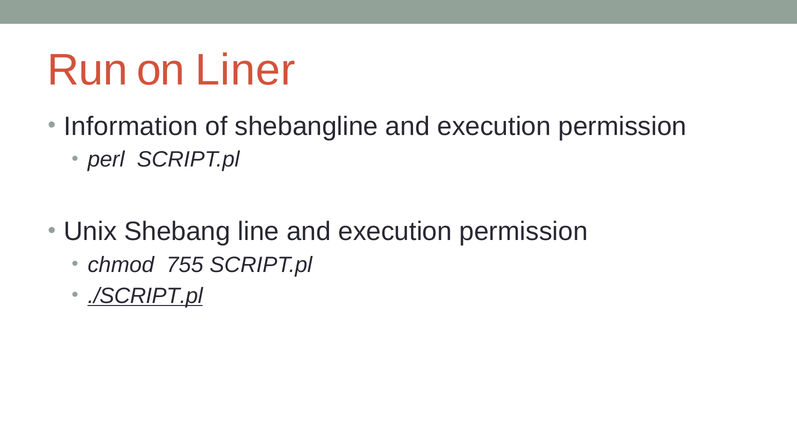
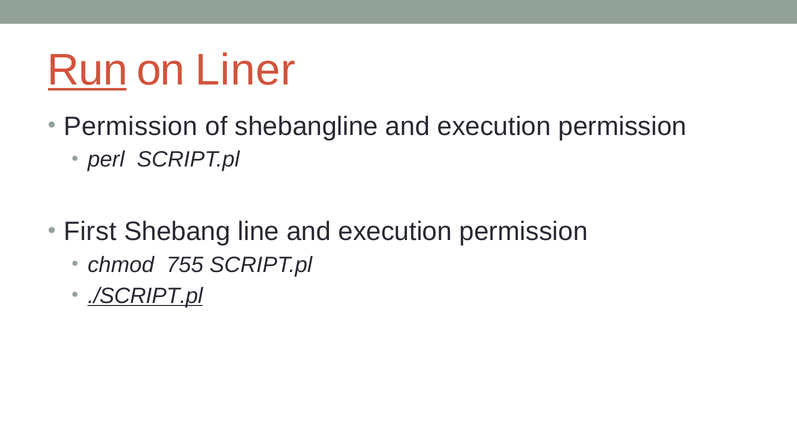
Run underline: none -> present (87, 70)
Information: Information -> Permission (131, 126)
Unix: Unix -> First (90, 232)
